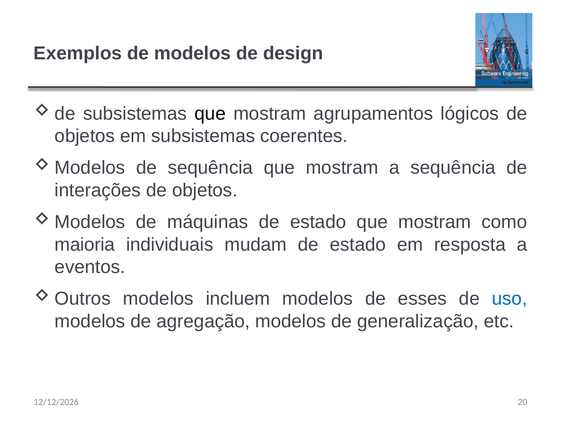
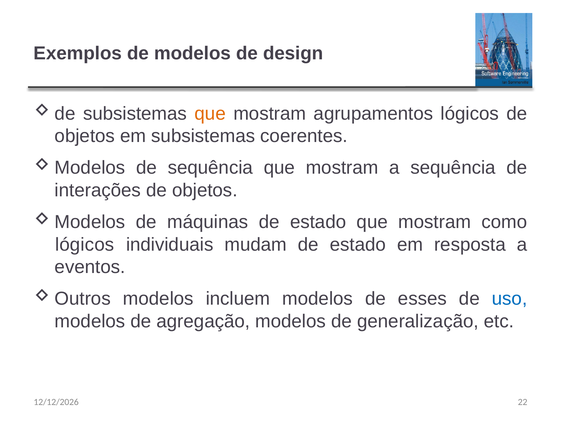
que colour: black -> orange (210, 113)
maioria: maioria -> lógicos (85, 244)
20: 20 -> 22 (523, 402)
